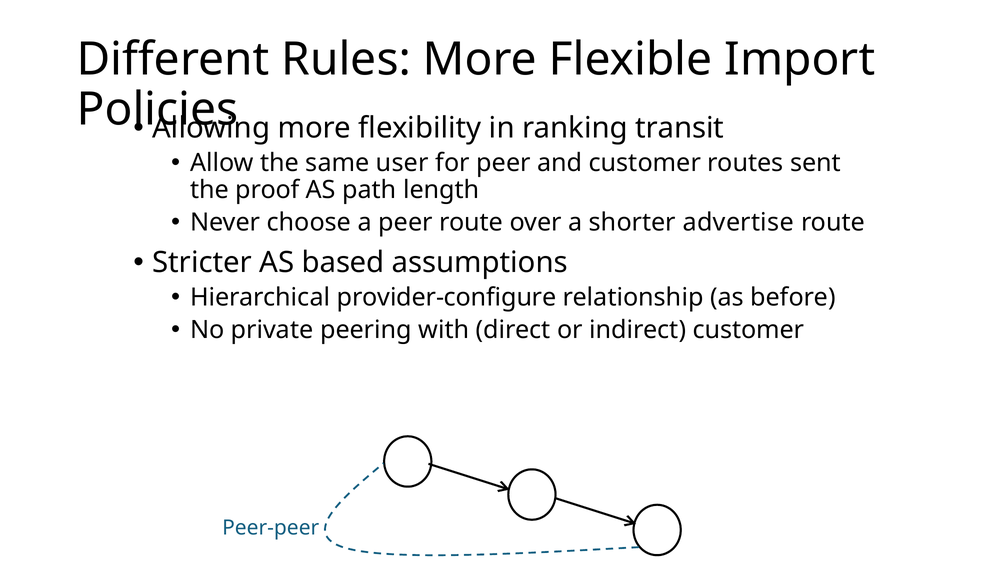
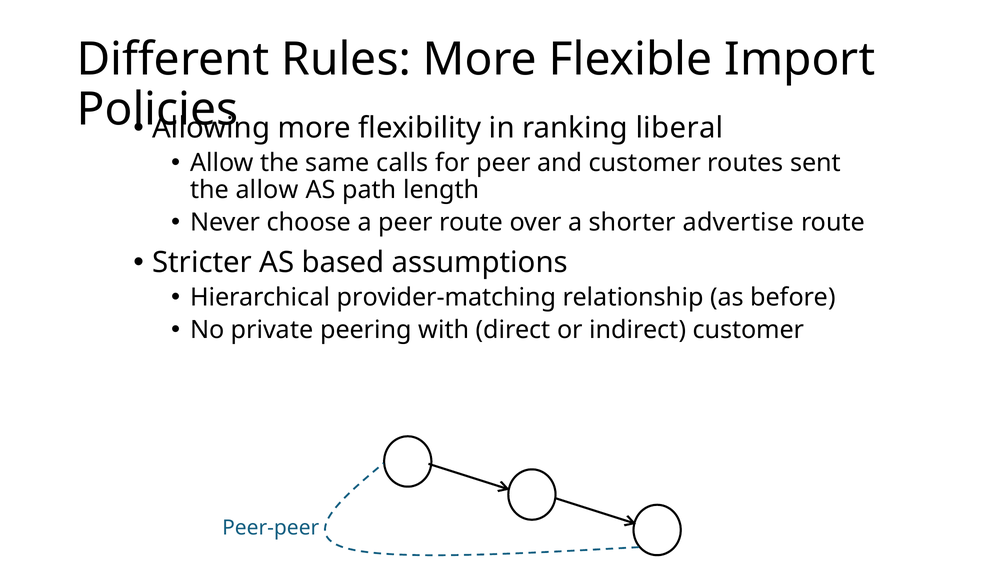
transit: transit -> liberal (679, 128)
user: user -> calls (402, 163)
the proof: proof -> allow (267, 190)
provider-configure: provider-configure -> provider-matching (447, 297)
